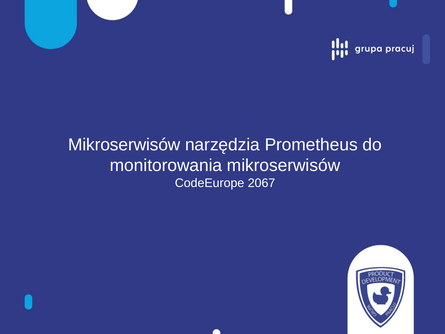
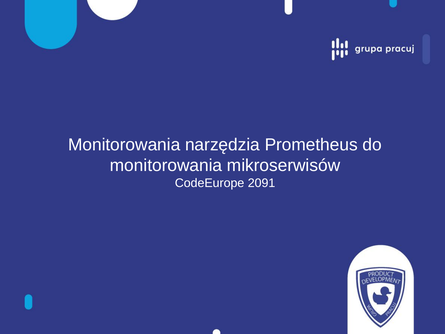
Mikroserwisów: Mikroserwisów -> Monitorowania (124, 145)
2067: 2067 -> 2091 (262, 183)
